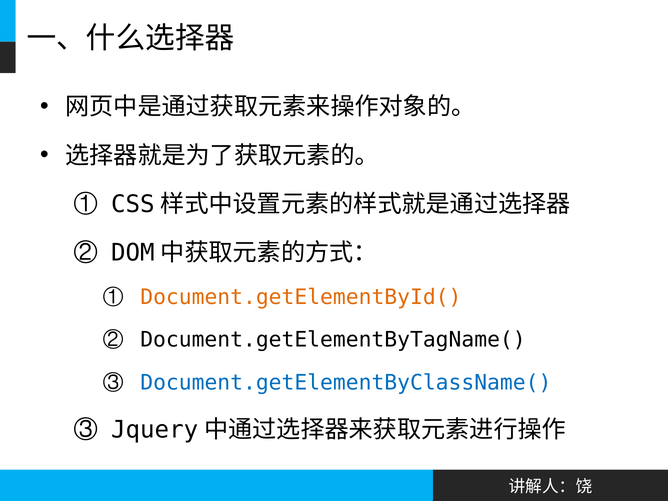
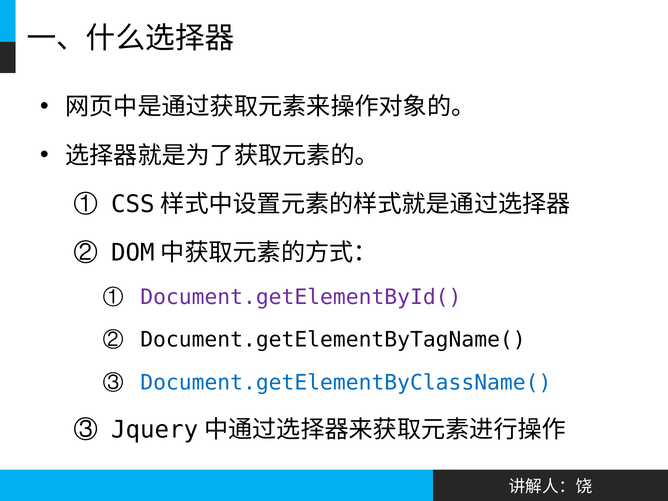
Document.getElementById( colour: orange -> purple (301, 297)
